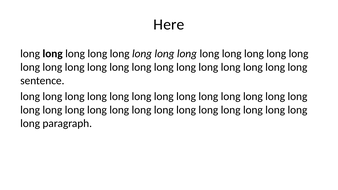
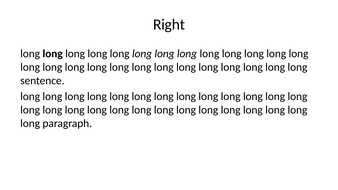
Here: Here -> Right (169, 25)
